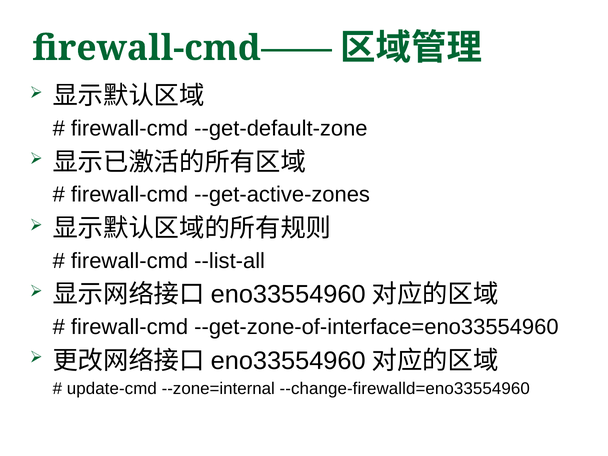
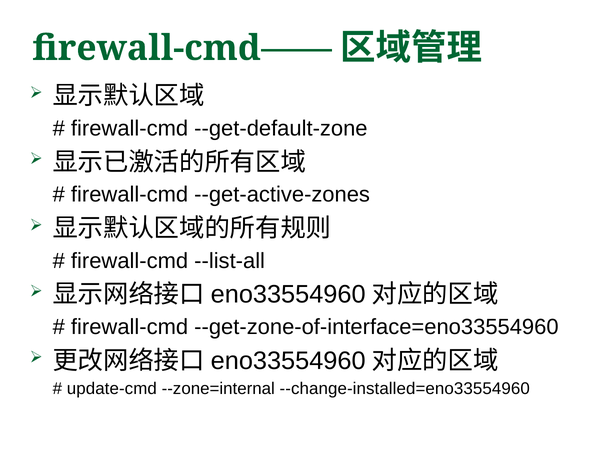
--change-firewalld=eno33554960: --change-firewalld=eno33554960 -> --change-installed=eno33554960 (405, 389)
